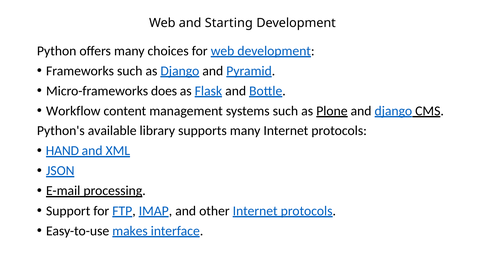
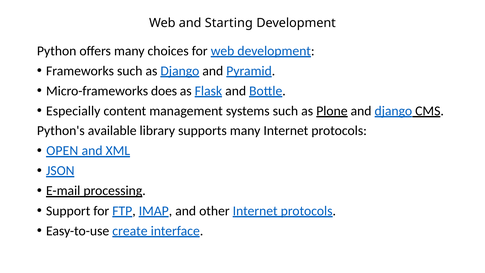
Workflow: Workflow -> Especially (73, 111)
HAND: HAND -> OPEN (62, 151)
makes: makes -> create (130, 231)
